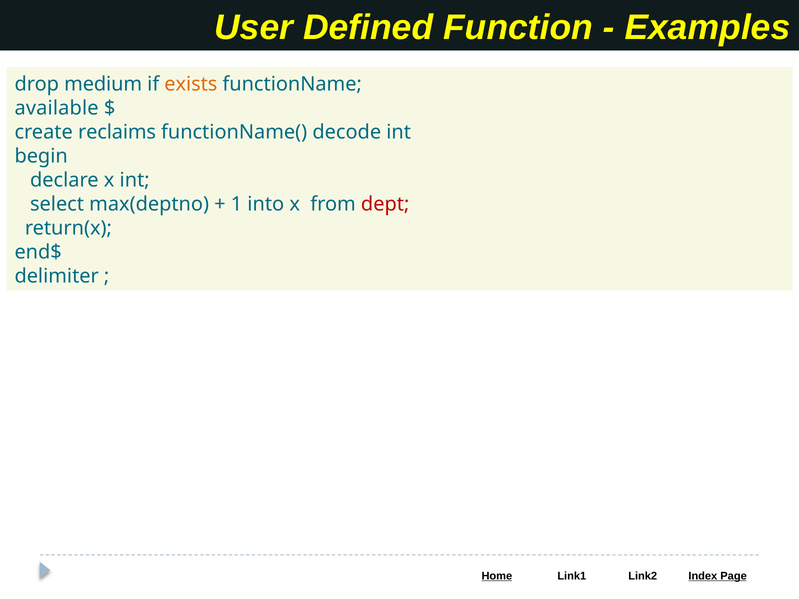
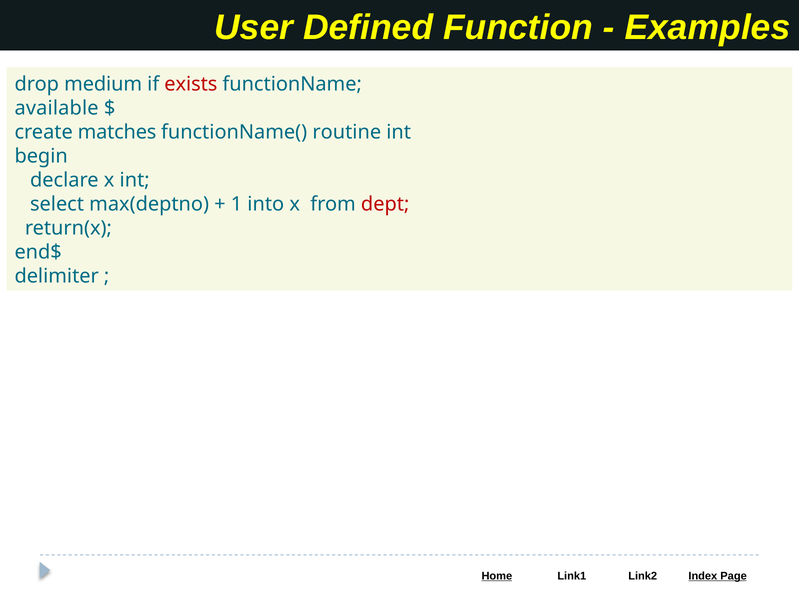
exists colour: orange -> red (191, 84)
reclaims: reclaims -> matches (117, 132)
decode: decode -> routine (347, 132)
